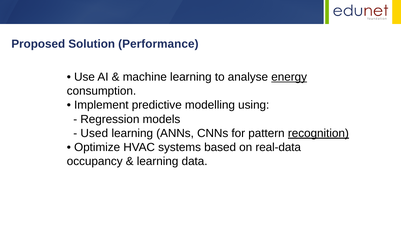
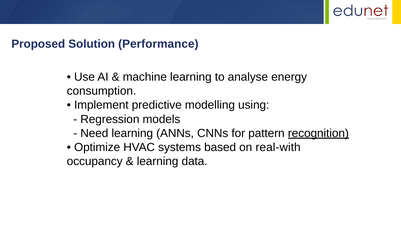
energy underline: present -> none (289, 77)
Used: Used -> Need (94, 133)
real-data: real-data -> real-with (278, 148)
